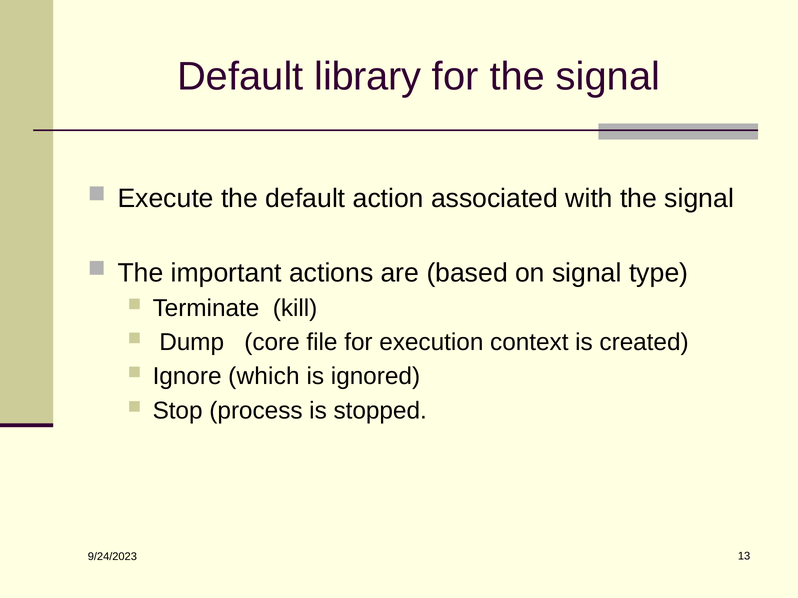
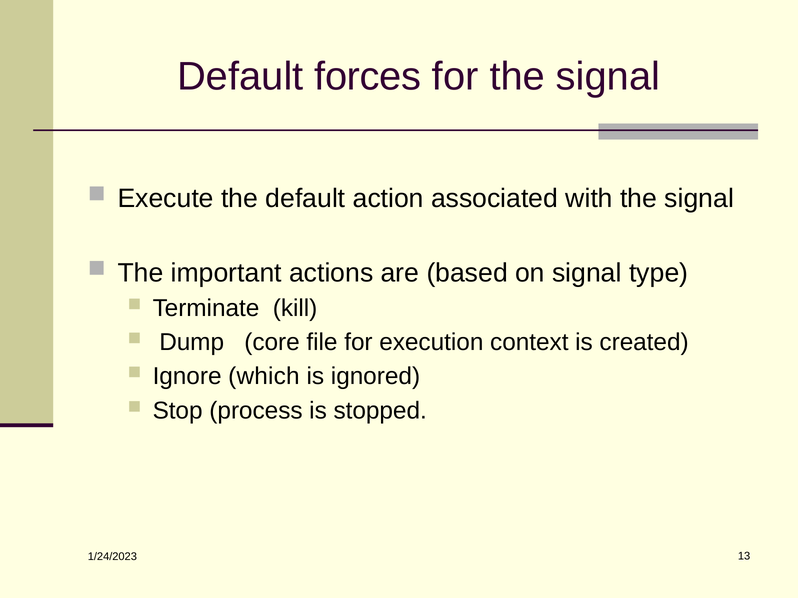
library: library -> forces (368, 77)
9/24/2023: 9/24/2023 -> 1/24/2023 (112, 557)
